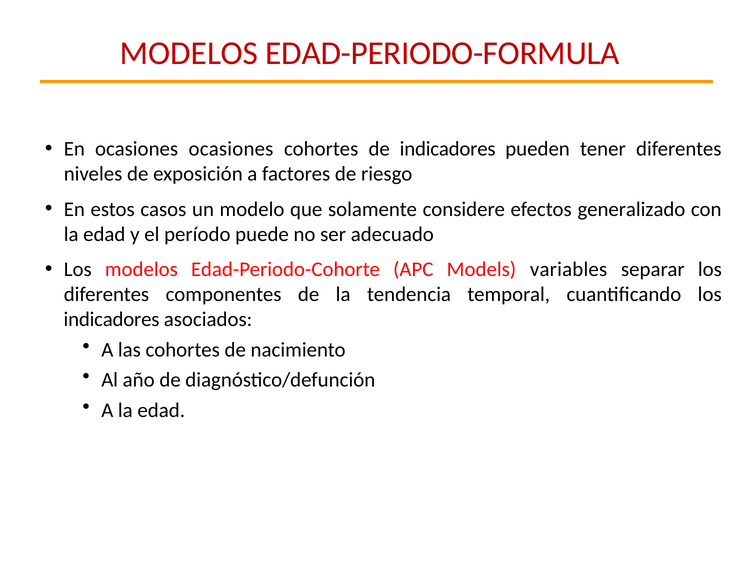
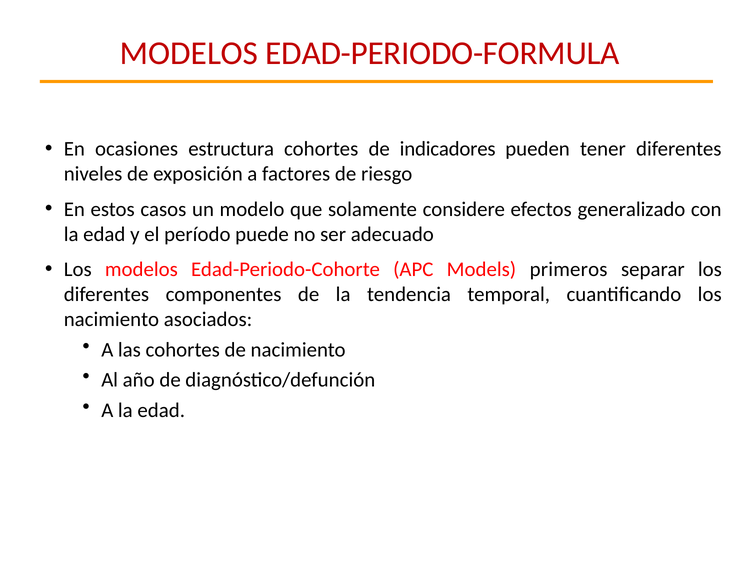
ocasiones ocasiones: ocasiones -> estructura (231, 149)
variables: variables -> primeros (569, 270)
indicadores: indicadores -> nacimiento (111, 320)
